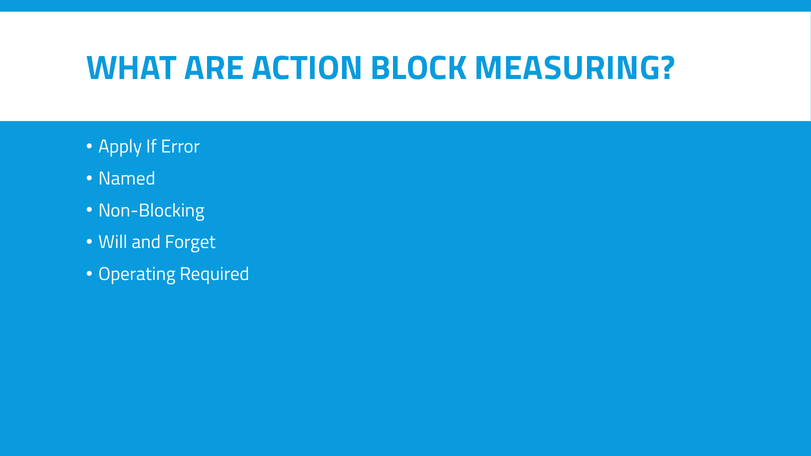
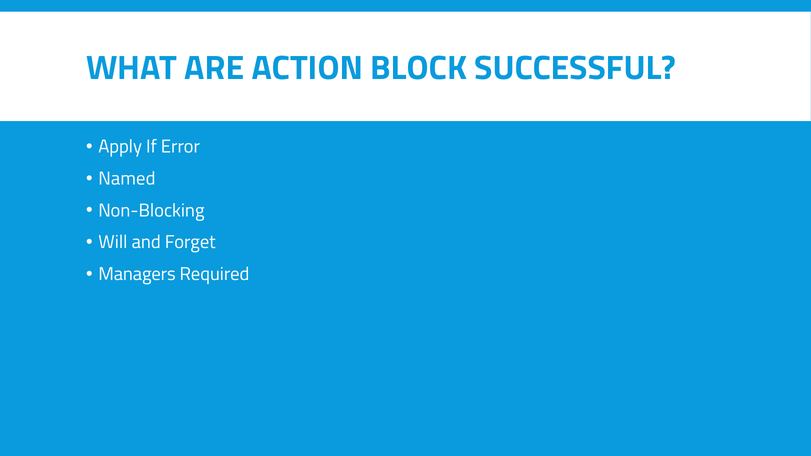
MEASURING: MEASURING -> SUCCESSFUL (575, 68)
Operating: Operating -> Managers (137, 274)
